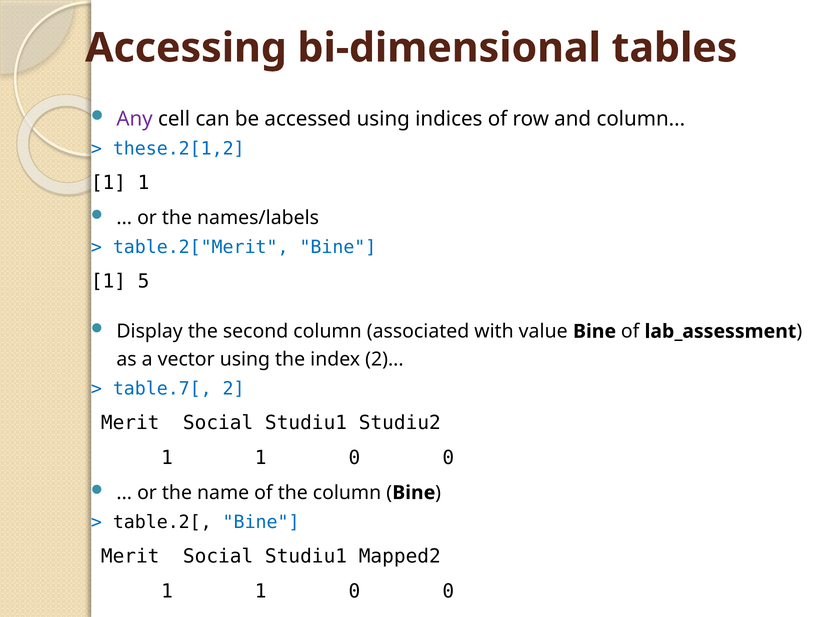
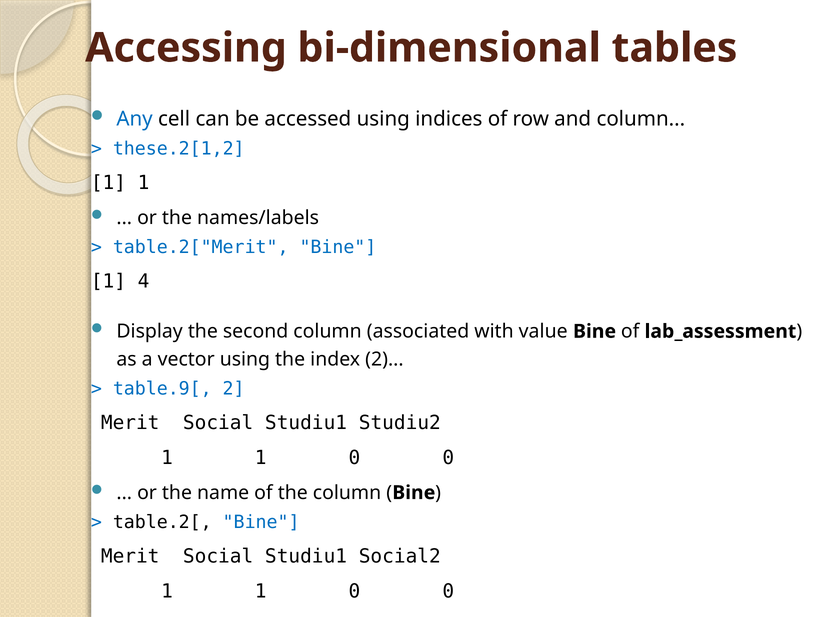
Any colour: purple -> blue (135, 119)
5: 5 -> 4 (144, 282)
table.7[: table.7[ -> table.9[ (162, 389)
Mapped2: Mapped2 -> Social2 (400, 557)
